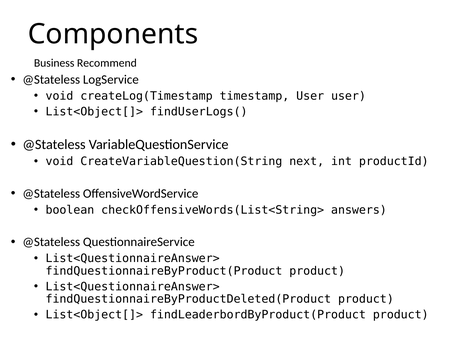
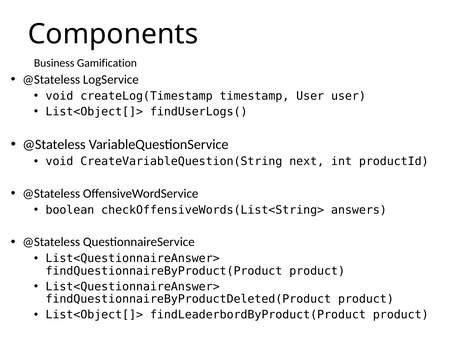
Recommend: Recommend -> Gamification (107, 63)
